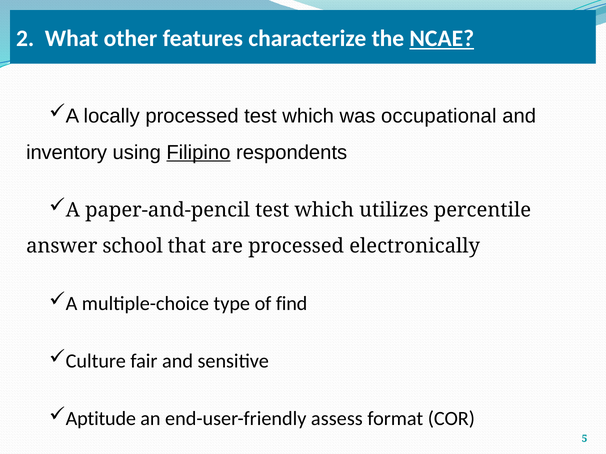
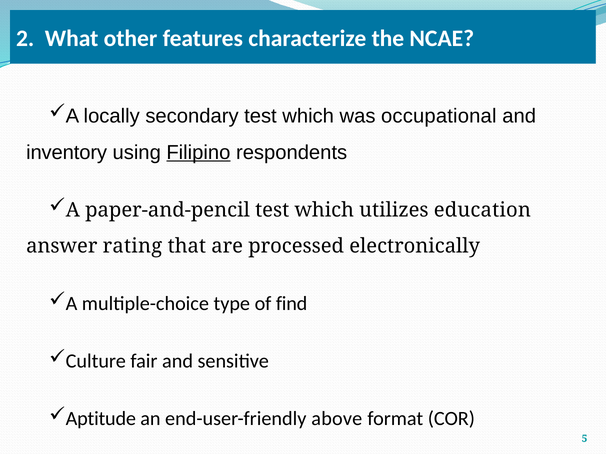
NCAE underline: present -> none (442, 39)
locally processed: processed -> secondary (192, 116)
percentile: percentile -> education (482, 210)
school: school -> rating (132, 246)
assess: assess -> above (337, 419)
